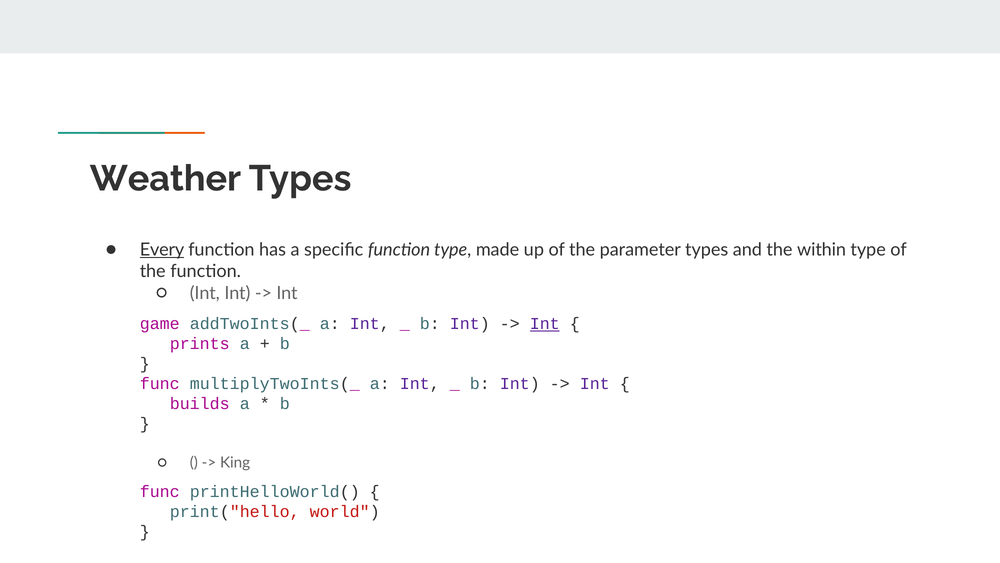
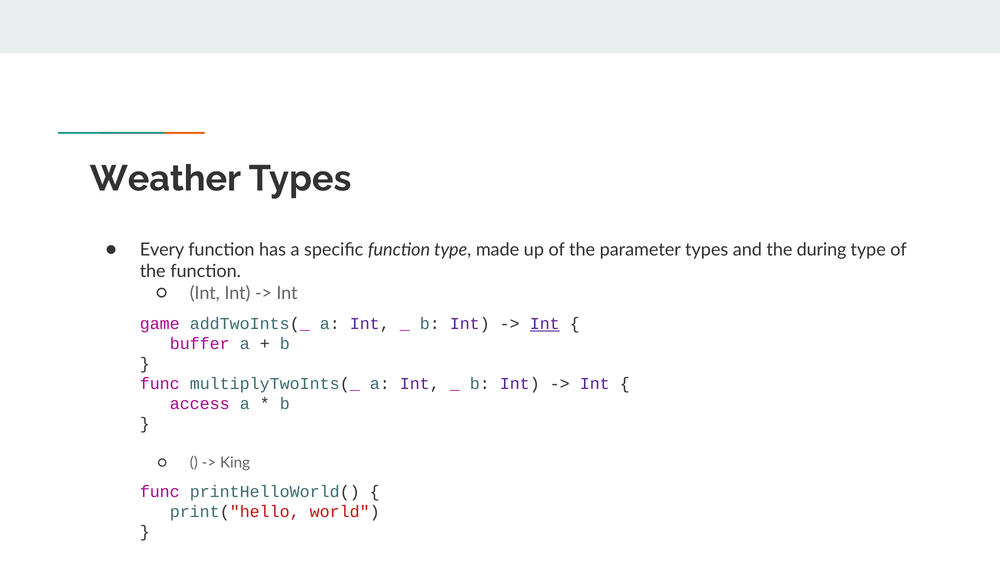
Every underline: present -> none (162, 249)
within: within -> during (822, 249)
prints: prints -> buffer (200, 343)
builds: builds -> access (200, 403)
